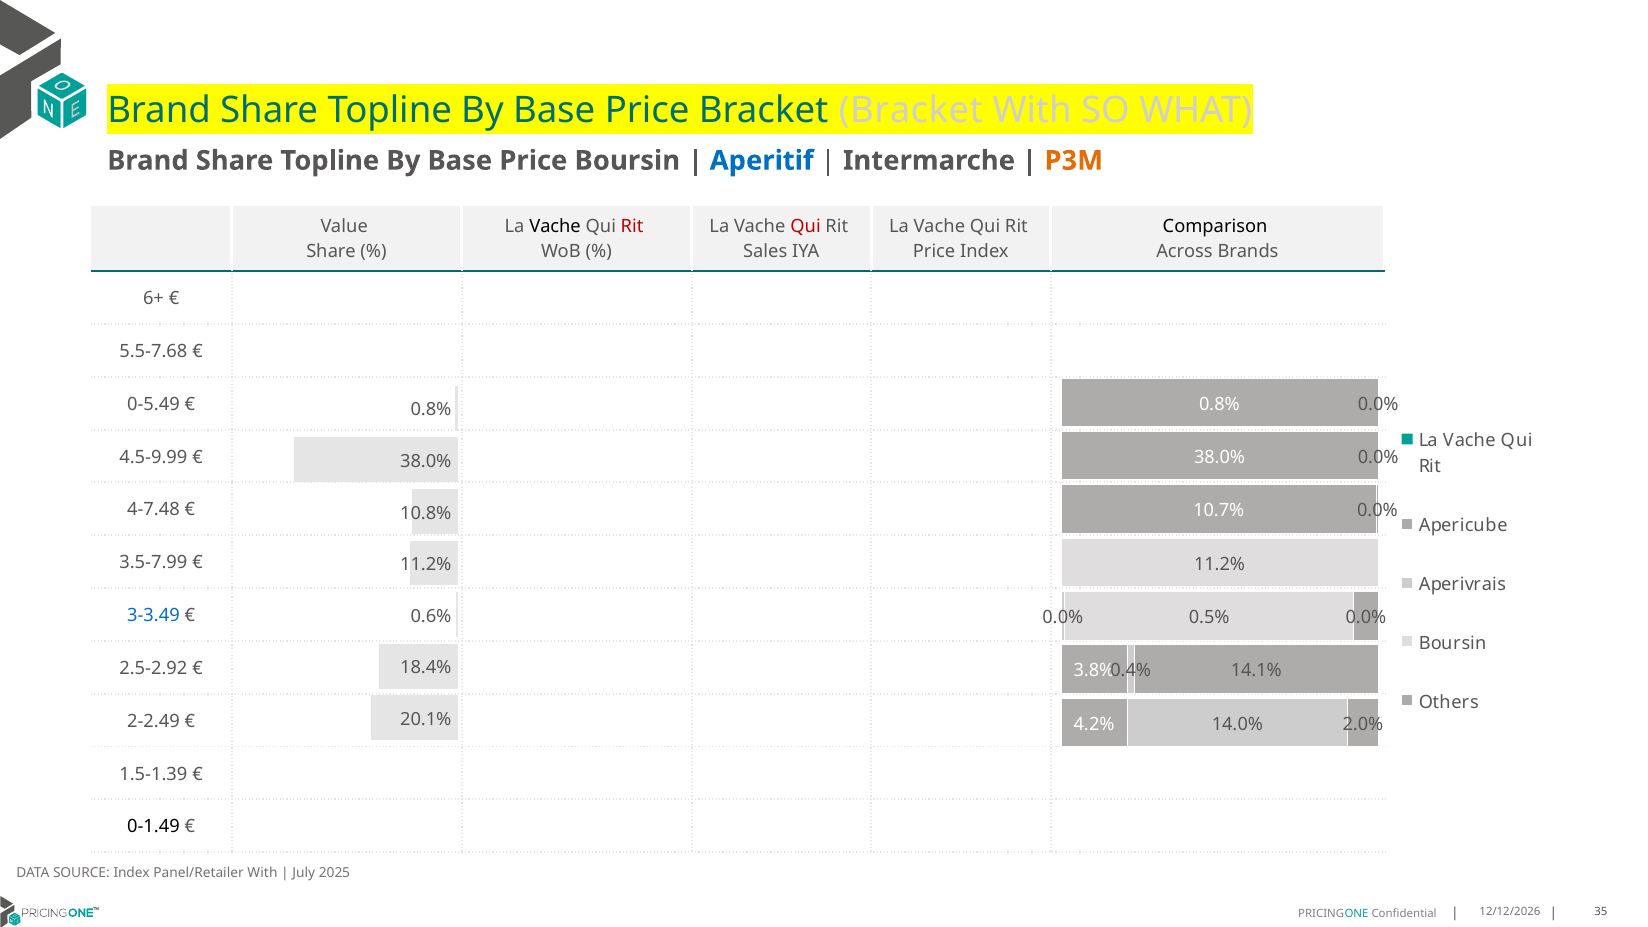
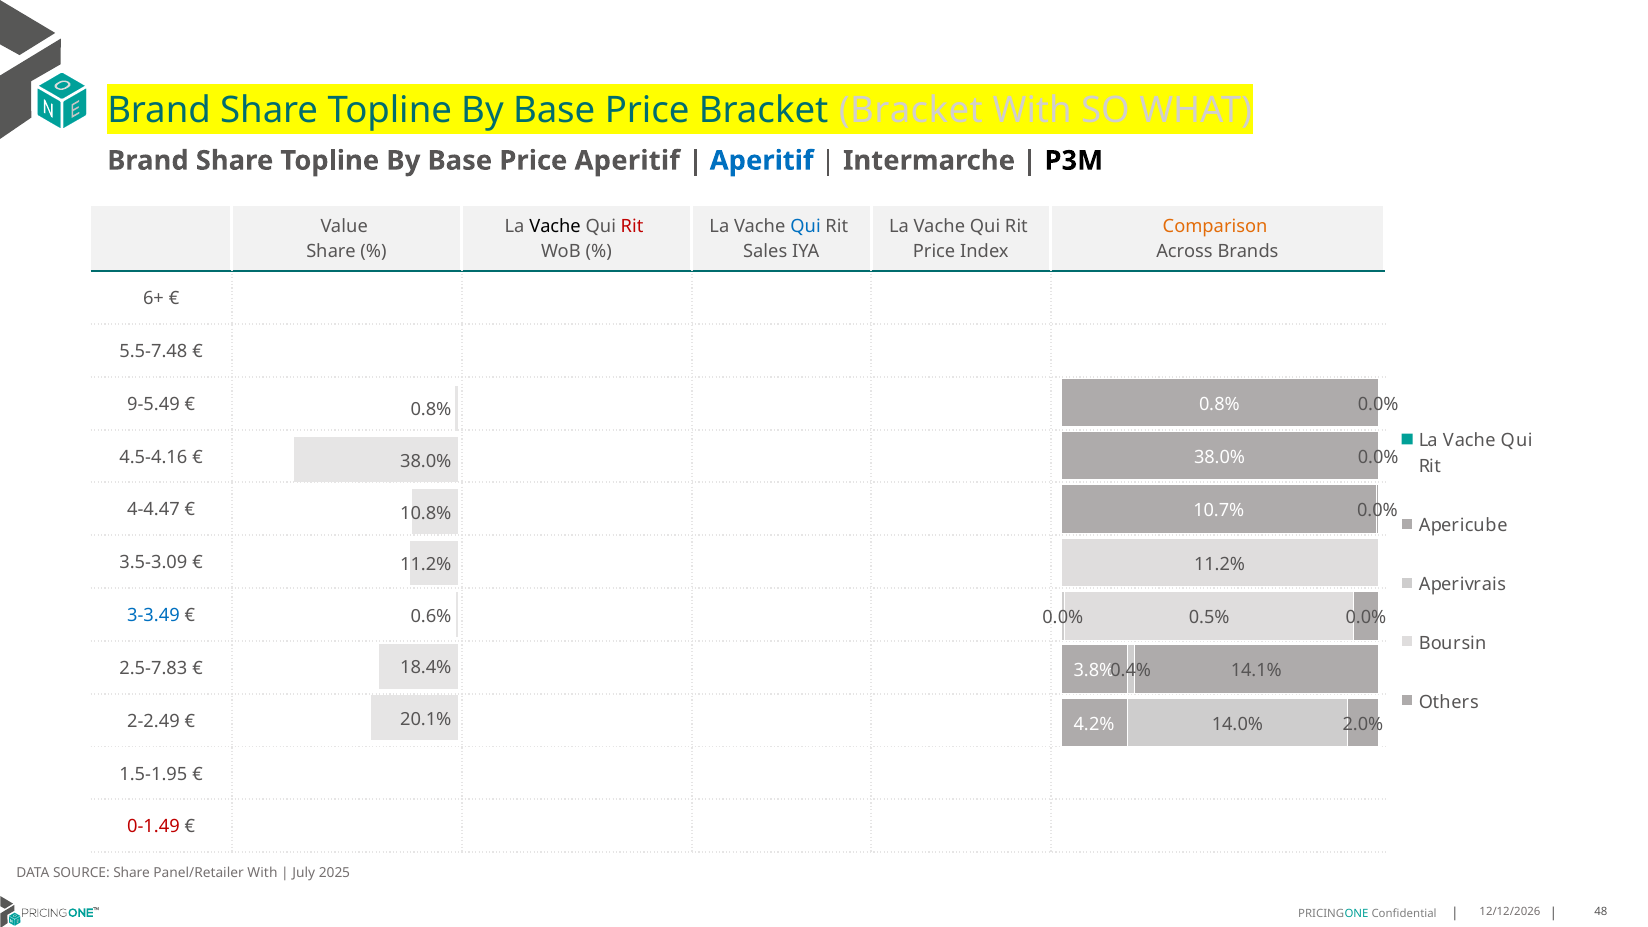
Price Boursin: Boursin -> Aperitif (627, 161)
P3M colour: orange -> black (1074, 161)
Qui colour: red -> blue (806, 226)
Comparison colour: black -> orange (1215, 226)
5.5-7.68: 5.5-7.68 -> 5.5-7.48 (153, 352)
0-5.49: 0-5.49 -> 9-5.49 (153, 404)
4.5-9.99: 4.5-9.99 -> 4.5-4.16 (153, 457)
4-7.48: 4-7.48 -> 4-4.47 (153, 510)
3.5-7.99: 3.5-7.99 -> 3.5-3.09 (153, 563)
2.5-2.92: 2.5-2.92 -> 2.5-7.83 (153, 668)
1.5-1.39: 1.5-1.39 -> 1.5-1.95 (153, 774)
0-1.49 colour: black -> red (153, 827)
SOURCE Index: Index -> Share (132, 873)
35: 35 -> 48 (1601, 911)
